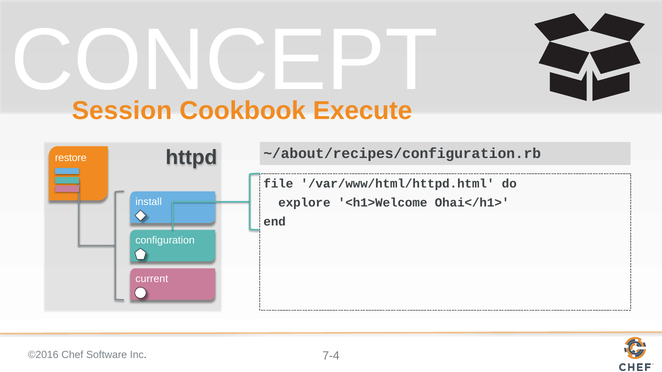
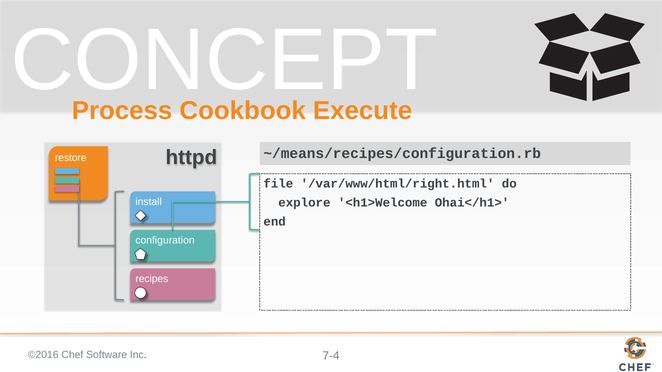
Session: Session -> Process (122, 111)
~/about/recipes/configuration.rb: ~/about/recipes/configuration.rb -> ~/means/recipes/configuration.rb (402, 154)
/var/www/html/httpd.html: /var/www/html/httpd.html -> /var/www/html/right.html (398, 184)
current: current -> recipes (152, 279)
